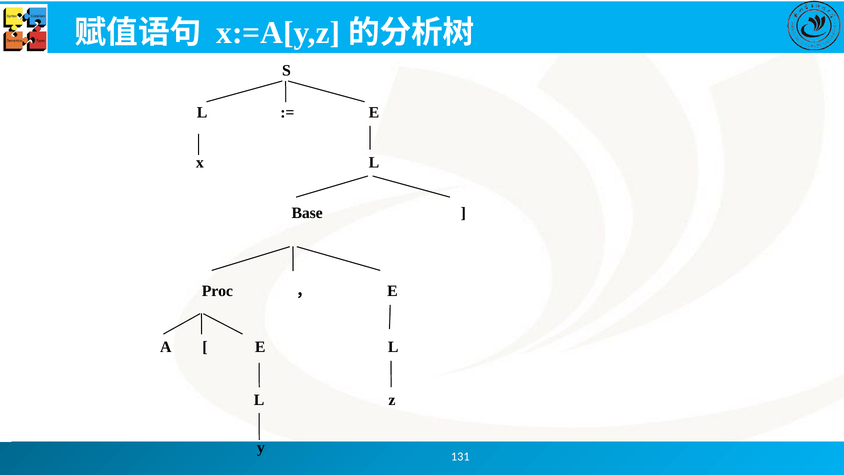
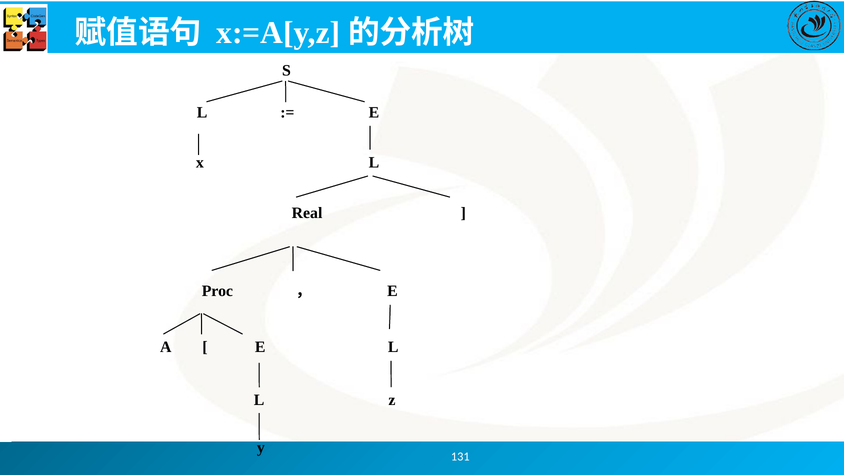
Base: Base -> Real (307, 213)
